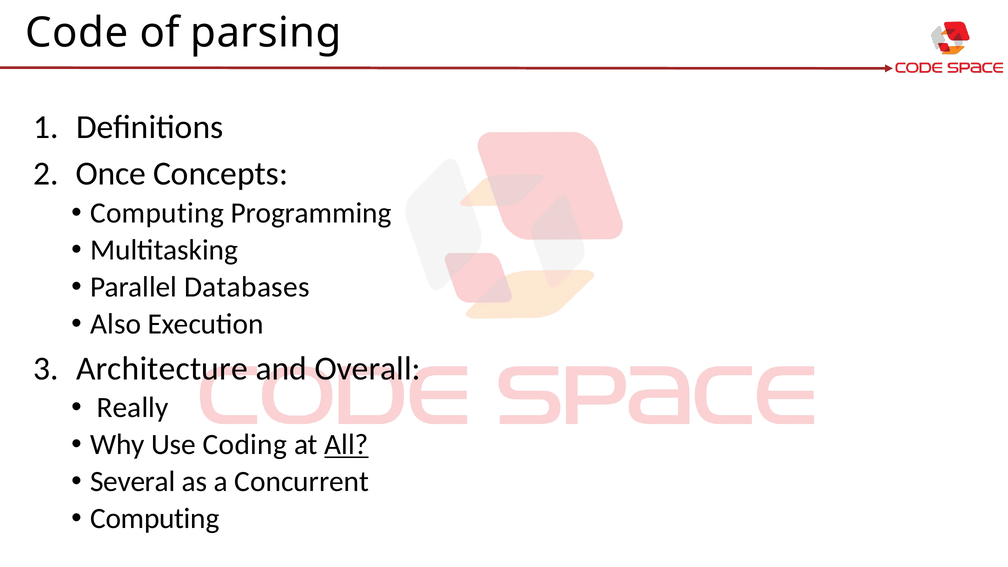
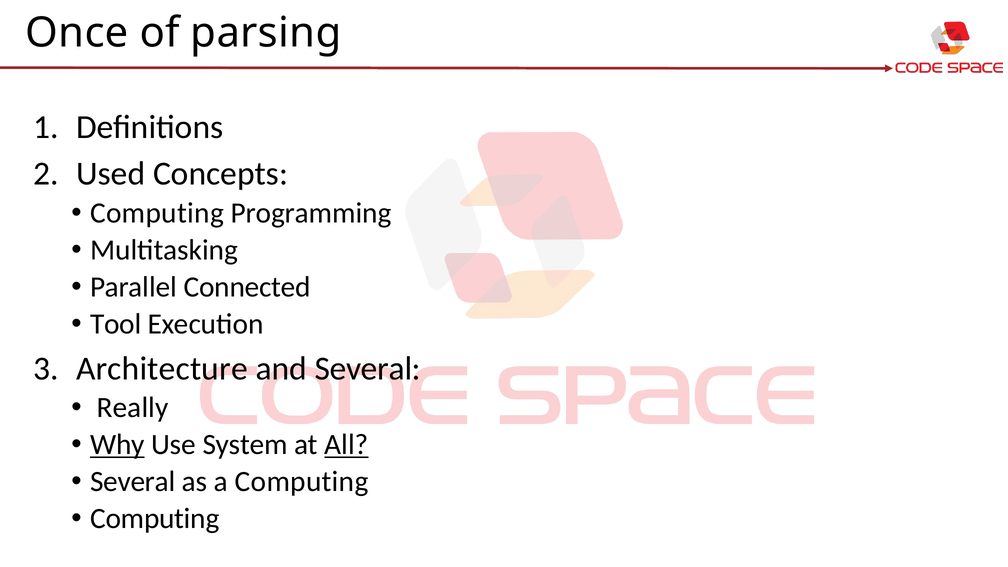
Code: Code -> Once (77, 33)
Once: Once -> Used (111, 174)
Databases: Databases -> Connected (247, 287)
Also: Also -> Tool (116, 324)
and Overall: Overall -> Several (368, 368)
Why underline: none -> present (117, 445)
Coding: Coding -> System (245, 445)
a Concurrent: Concurrent -> Computing (302, 482)
